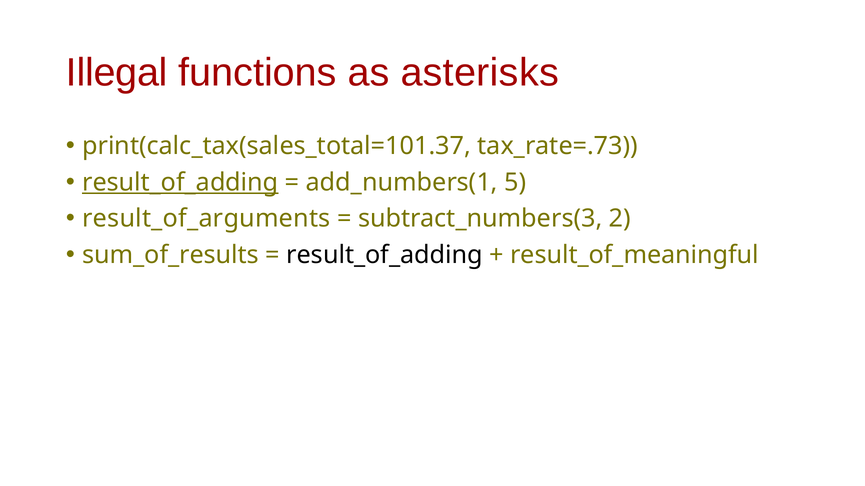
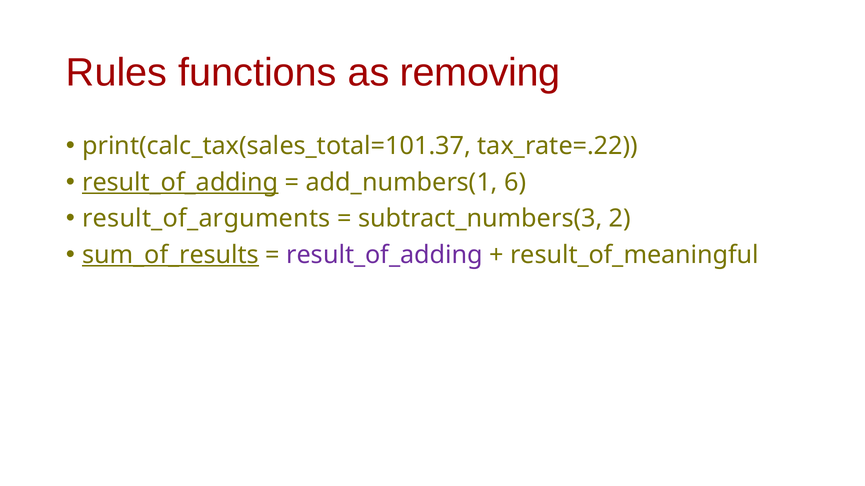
Illegal: Illegal -> Rules (117, 73)
asterisks: asterisks -> removing (480, 73)
tax_rate=.73: tax_rate=.73 -> tax_rate=.22 (558, 146)
5: 5 -> 6 (515, 183)
sum_of_results underline: none -> present (171, 255)
result_of_adding colour: black -> purple (385, 255)
